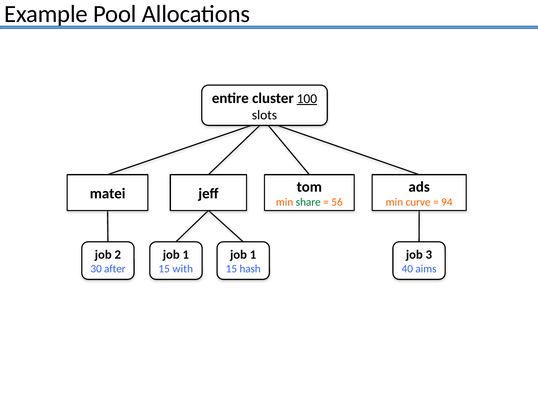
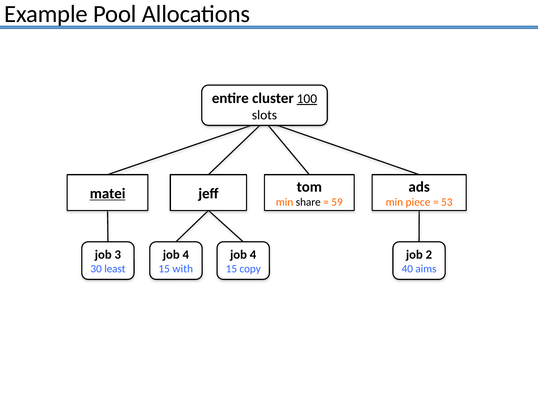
matei underline: none -> present (108, 194)
share colour: green -> black (308, 203)
56: 56 -> 59 (337, 203)
curve: curve -> piece (418, 203)
94: 94 -> 53 (447, 203)
2: 2 -> 3 (118, 255)
1: 1 -> 4 (186, 255)
1: 1 -> 4 (253, 255)
3: 3 -> 2 (429, 255)
after: after -> least (115, 269)
hash: hash -> copy (250, 269)
